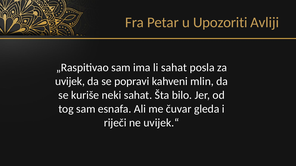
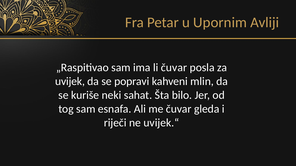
Upozoriti: Upozoriti -> Upornim (220, 22)
li sahat: sahat -> čuvar (174, 68)
